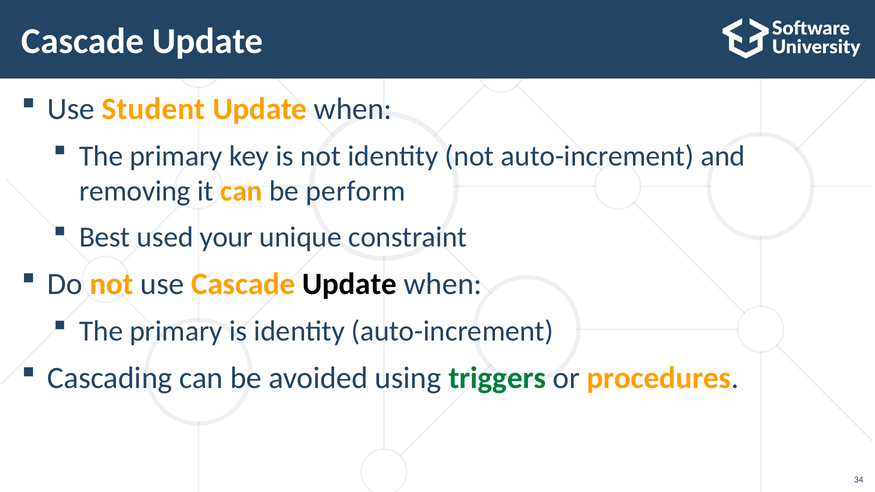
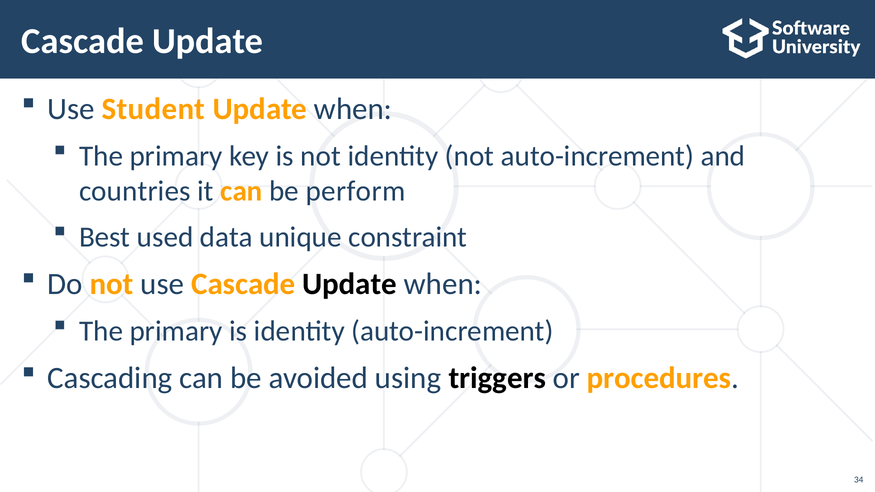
removing: removing -> countries (135, 191)
your: your -> data (226, 237)
triggers colour: green -> black (497, 378)
